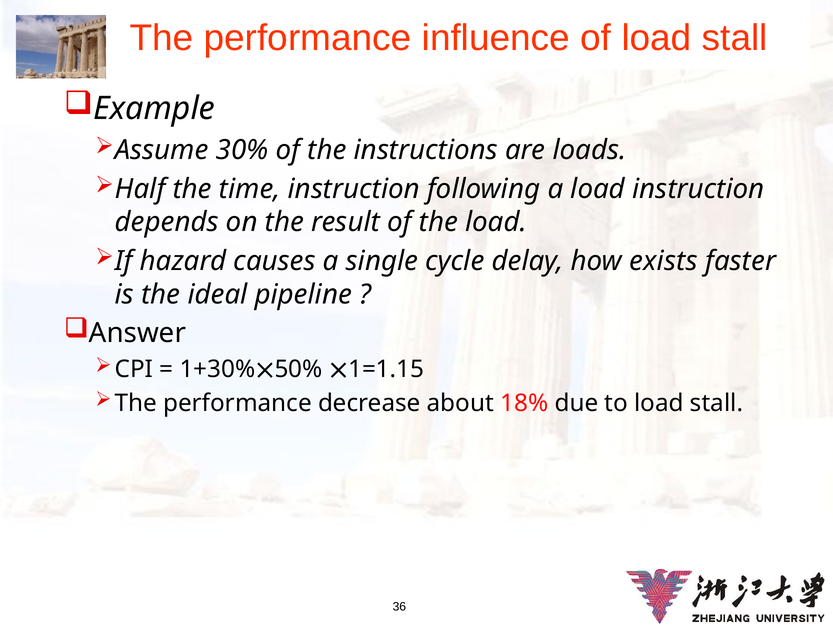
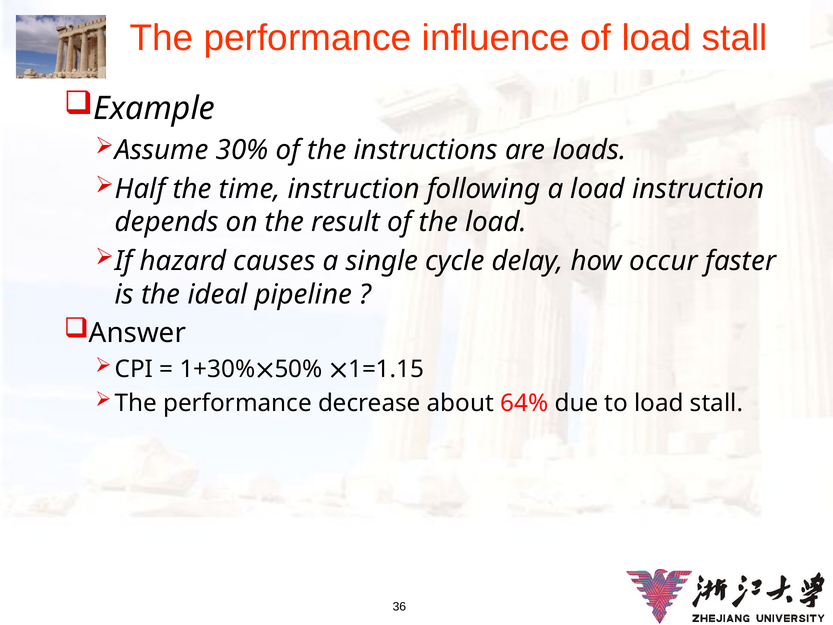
exists: exists -> occur (664, 261)
18%: 18% -> 64% (524, 403)
